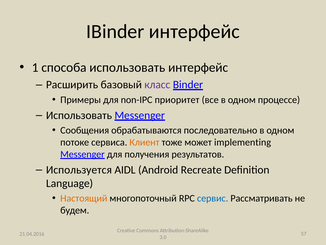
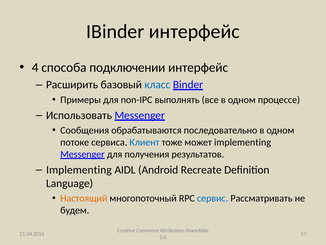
1: 1 -> 4 (35, 67)
способа использовать: использовать -> подключении (127, 67)
класс colour: purple -> blue (157, 85)
приоритет: приоритет -> выполнять (177, 100)
Клиент colour: orange -> blue (144, 142)
Используется: Используется -> Implementing (79, 170)
